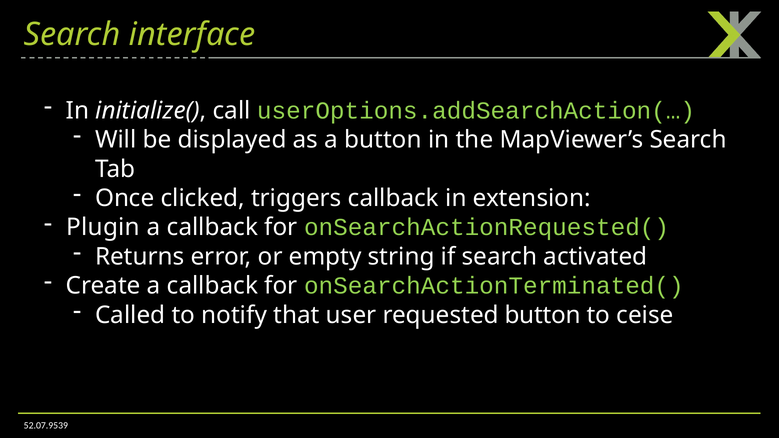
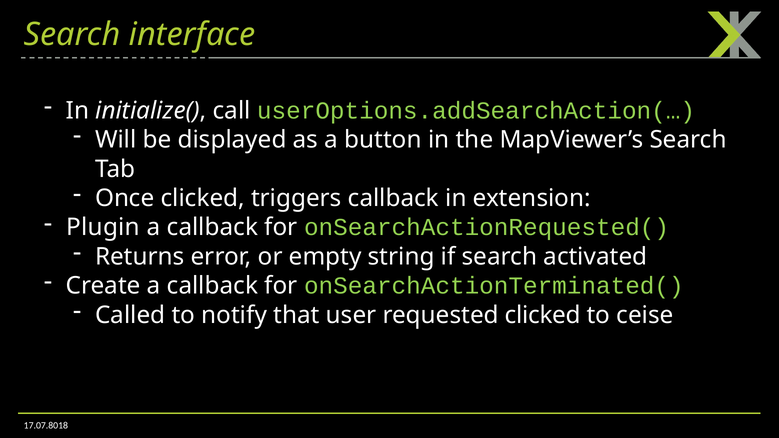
requested button: button -> clicked (543, 315)
52.07.9539: 52.07.9539 -> 17.07.8018 (46, 426)
